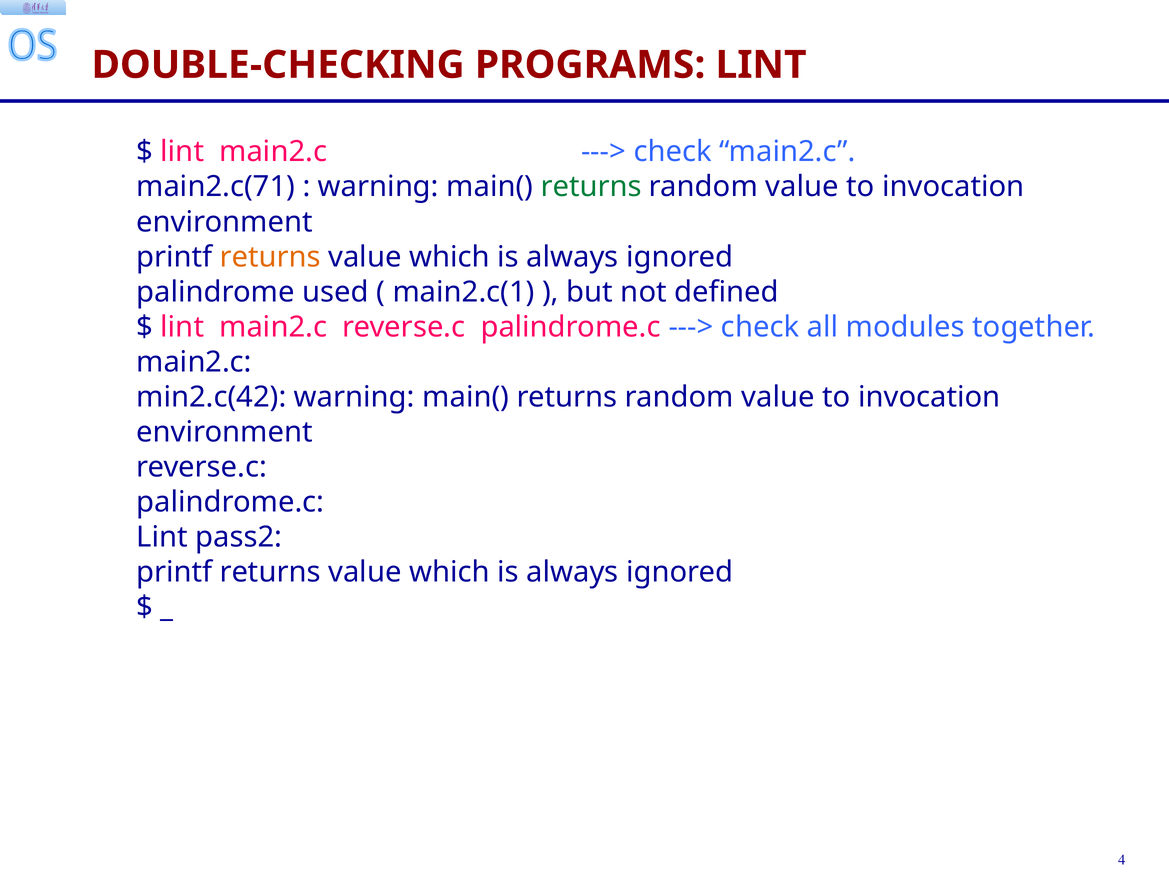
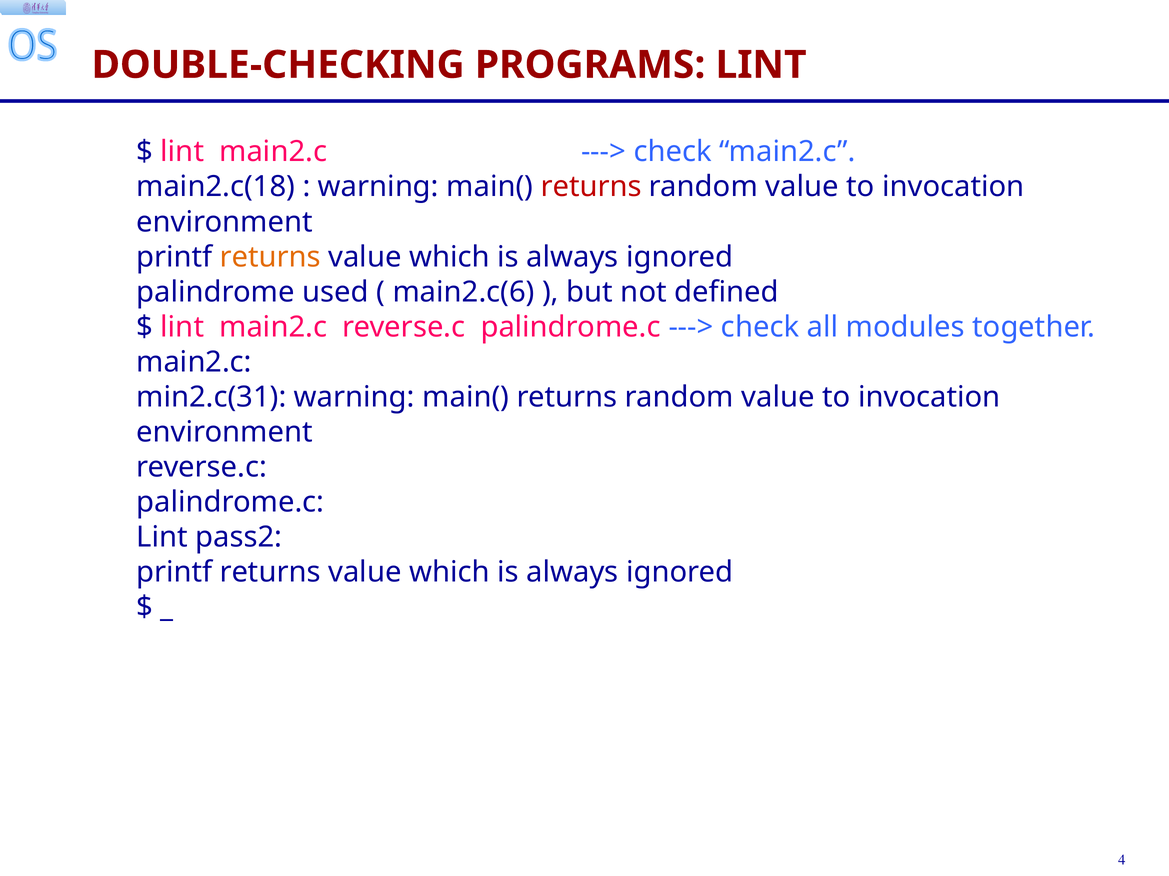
main2.c(71: main2.c(71 -> main2.c(18 (216, 187)
returns colour: green -> red (591, 187)
main2.c(1: main2.c(1 -> main2.c(6 (464, 292)
min2.c(42: min2.c(42 -> min2.c(31 (211, 397)
